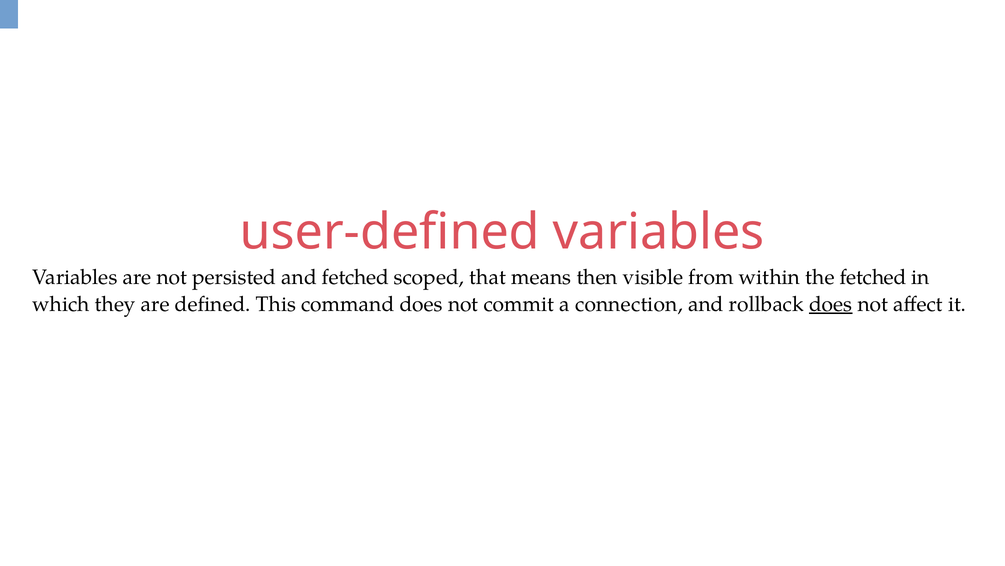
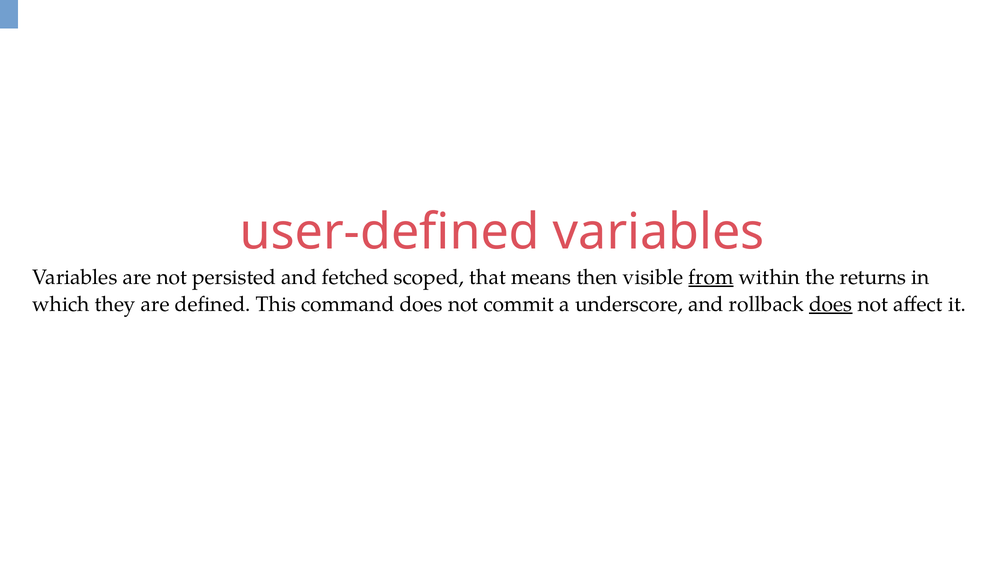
from underline: none -> present (711, 277)
the fetched: fetched -> returns (873, 277)
connection: connection -> underscore (629, 304)
